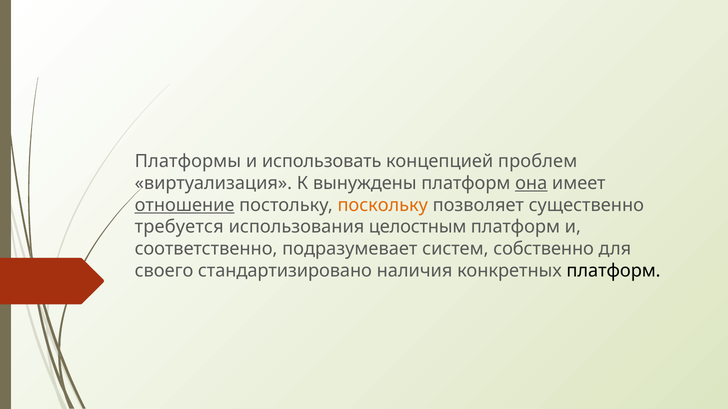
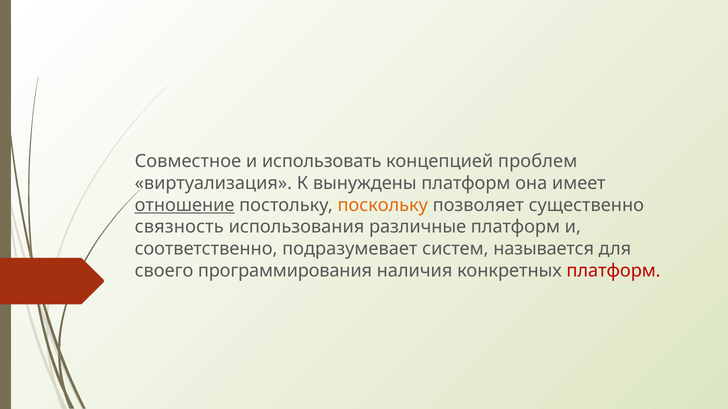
Платформы: Платформы -> Совместное (188, 162)
она underline: present -> none (531, 183)
требуется: требуется -> связность (179, 227)
целостным: целостным -> различные (418, 227)
собственно: собственно -> называется (544, 249)
стандартизировано: стандартизировано -> программирования (285, 271)
платформ colour: black -> red (614, 271)
